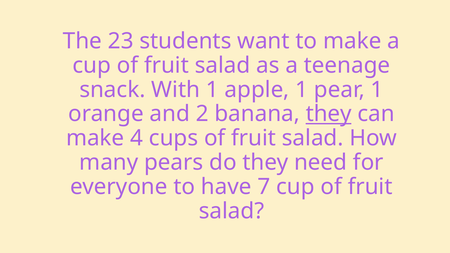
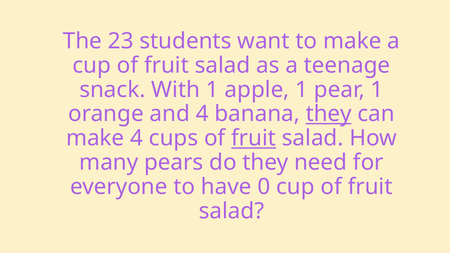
and 2: 2 -> 4 (202, 114)
fruit underline: none -> present (254, 138)
7: 7 -> 0 (264, 187)
